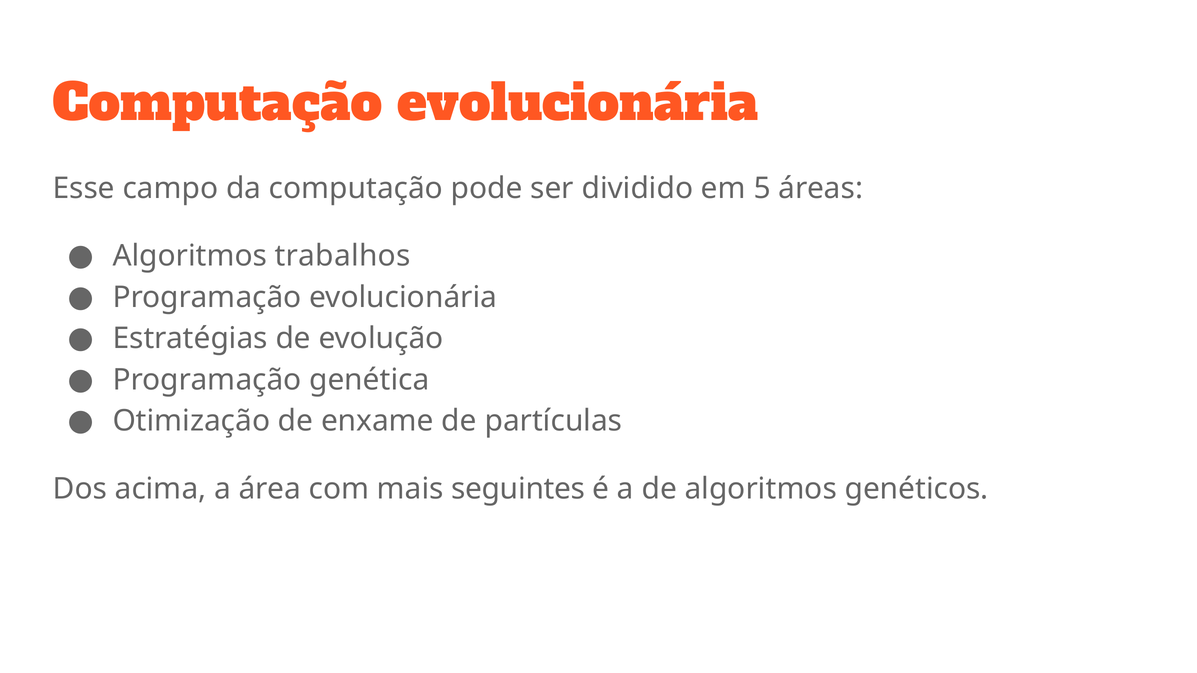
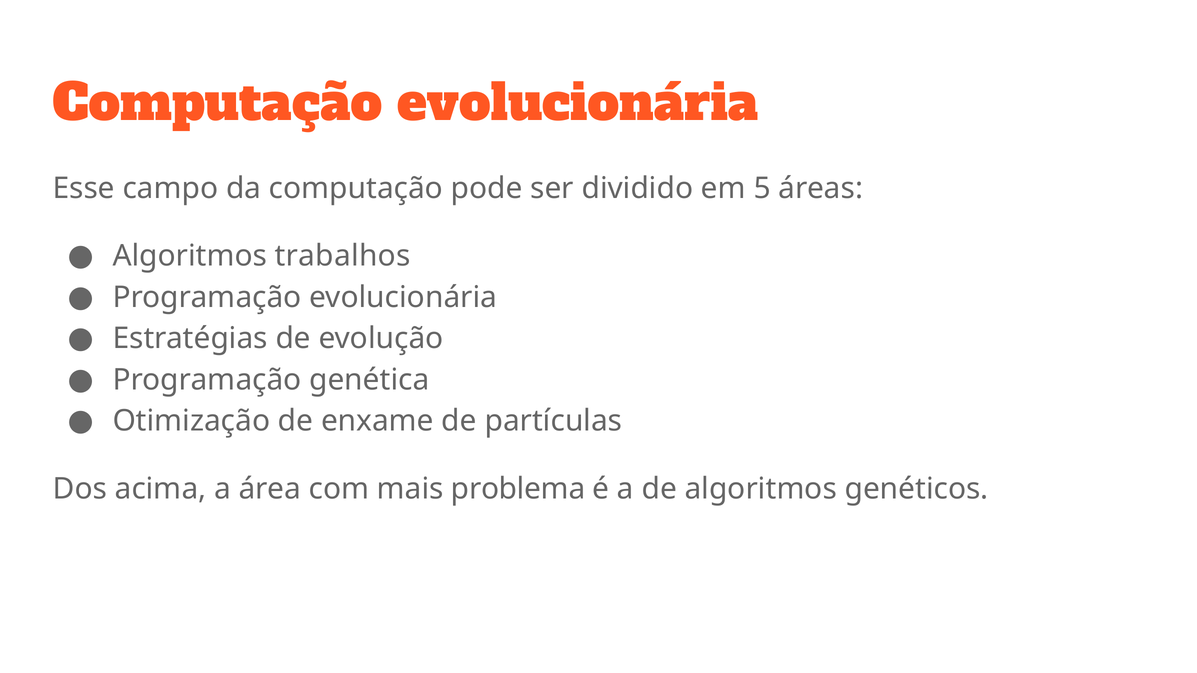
seguintes: seguintes -> problema (518, 489)
